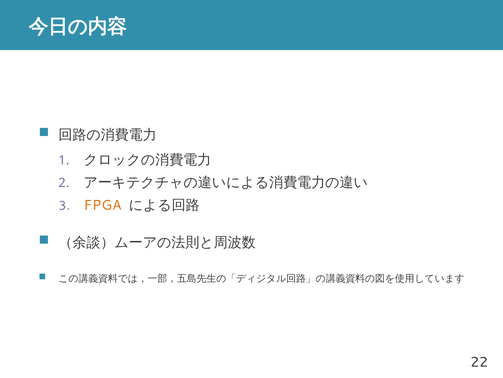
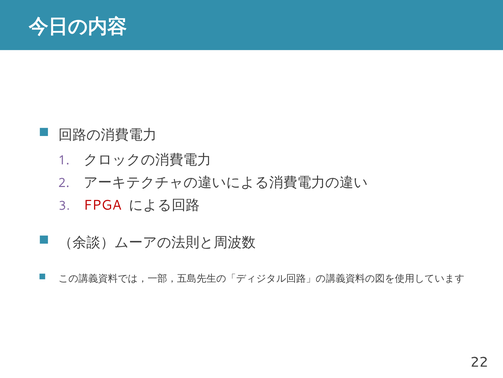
FPGA colour: orange -> red (103, 205)
